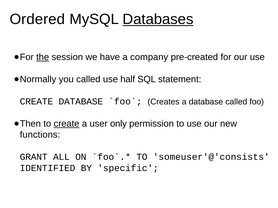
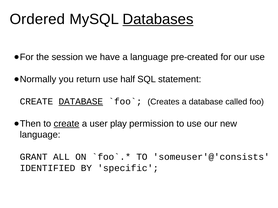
the underline: present -> none (43, 57)
a company: company -> language (149, 57)
you called: called -> return (88, 80)
DATABASE underline: none -> present (81, 102)
only: only -> play (118, 124)
functions: functions -> language (40, 135)
